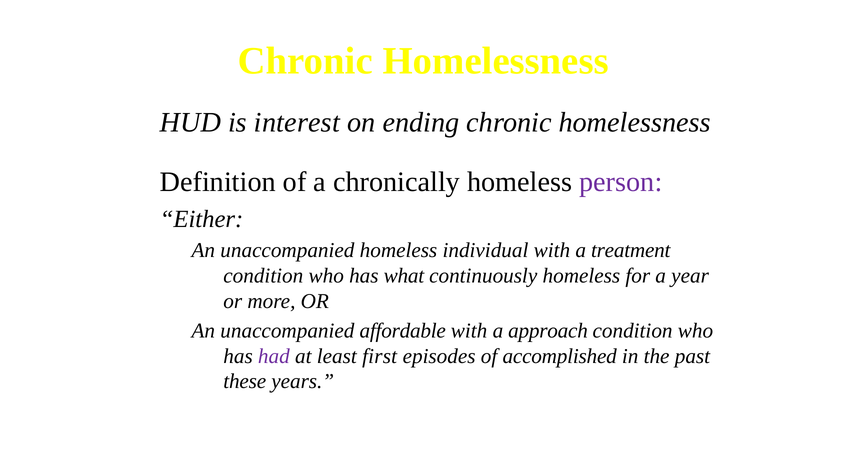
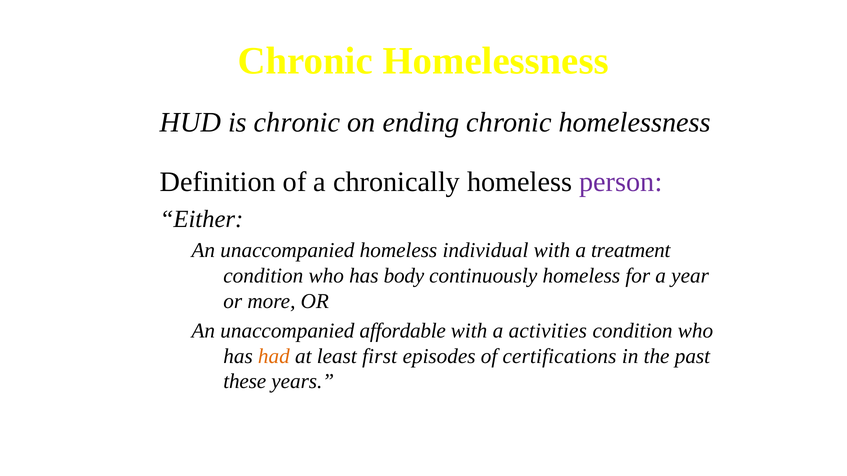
is interest: interest -> chronic (297, 123)
what: what -> body (404, 276)
approach: approach -> activities (548, 331)
had colour: purple -> orange (274, 356)
accomplished: accomplished -> certifications (559, 356)
